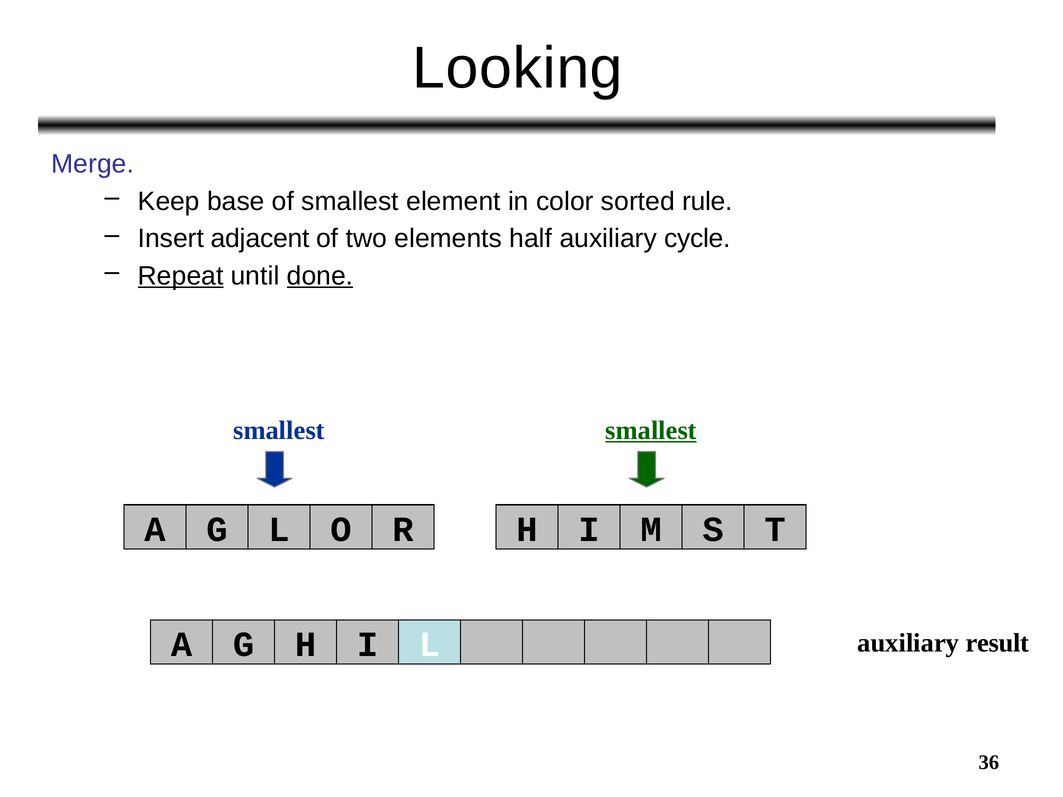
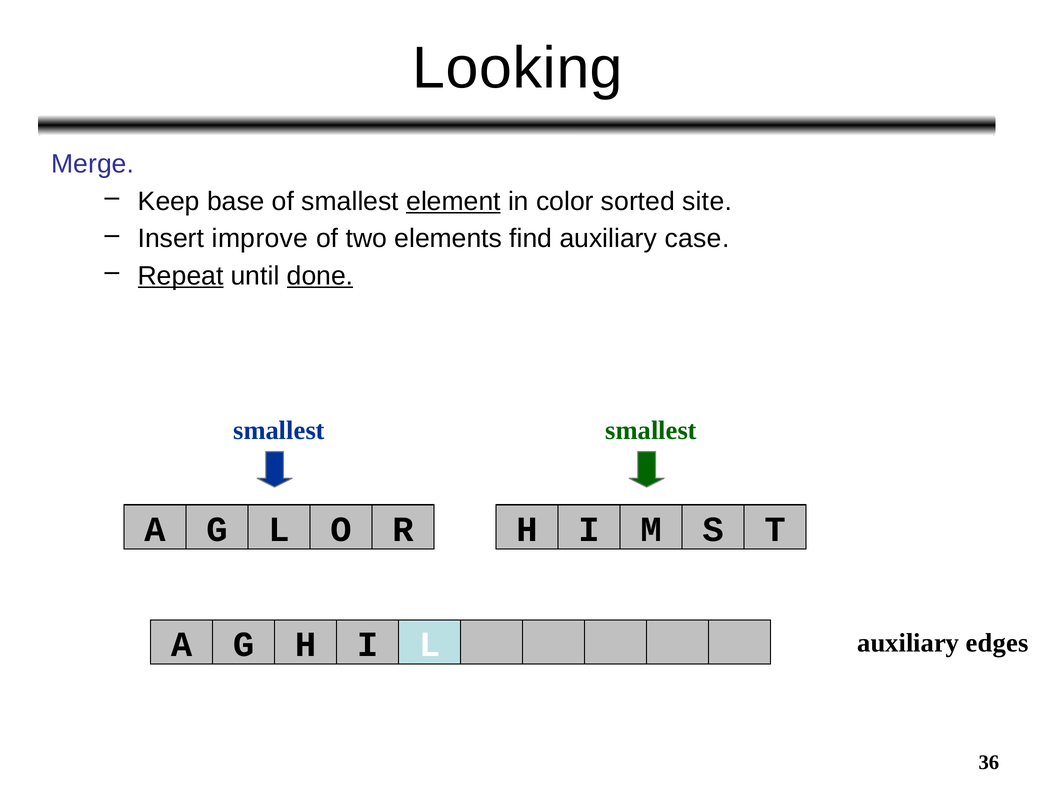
element underline: none -> present (453, 201)
rule: rule -> site (707, 201)
adjacent: adjacent -> improve (260, 239)
half: half -> find (531, 239)
cycle: cycle -> case (697, 239)
smallest underline: present -> none (651, 430)
result: result -> edges (997, 643)
